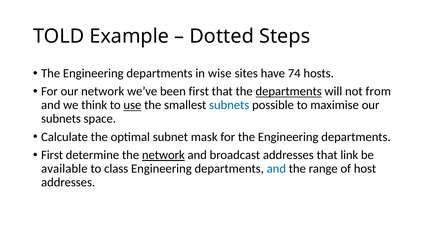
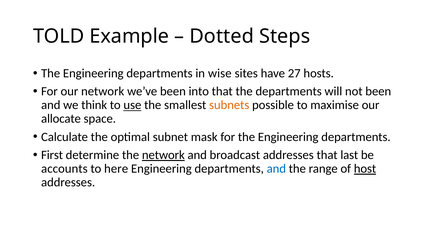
74: 74 -> 27 (294, 73)
been first: first -> into (199, 91)
departments underline: present -> none (289, 91)
not from: from -> been (378, 91)
subnets colour: blue -> orange (229, 105)
subnets: subnets -> allocate (61, 119)
link: link -> last (349, 155)
available: available -> accounts (64, 168)
class: class -> here (116, 168)
host underline: none -> present (365, 168)
